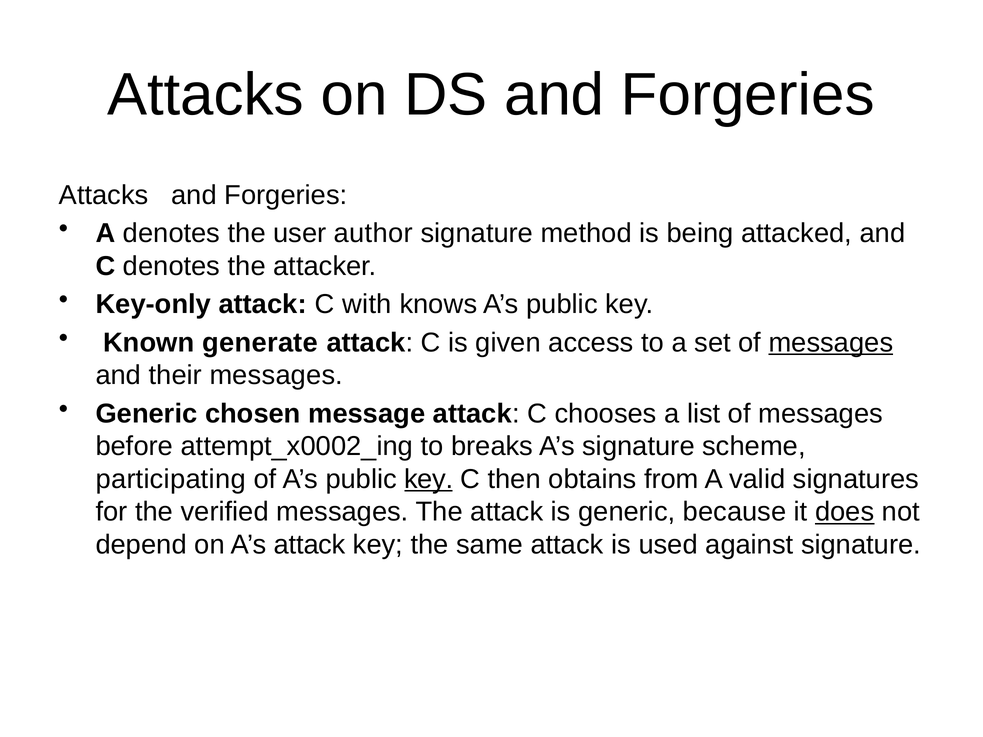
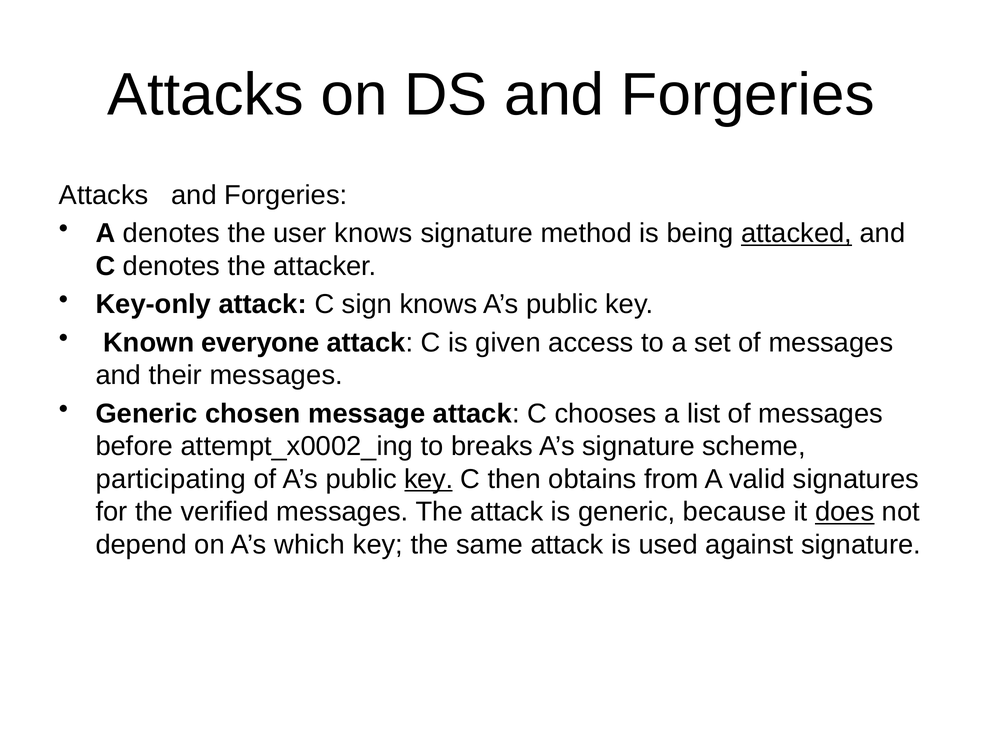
user author: author -> knows (373, 233)
attacked underline: none -> present (797, 233)
with: with -> sign (367, 304)
generate: generate -> everyone (260, 343)
messages underline: present -> none (831, 343)
A’s attack: attack -> which (309, 545)
